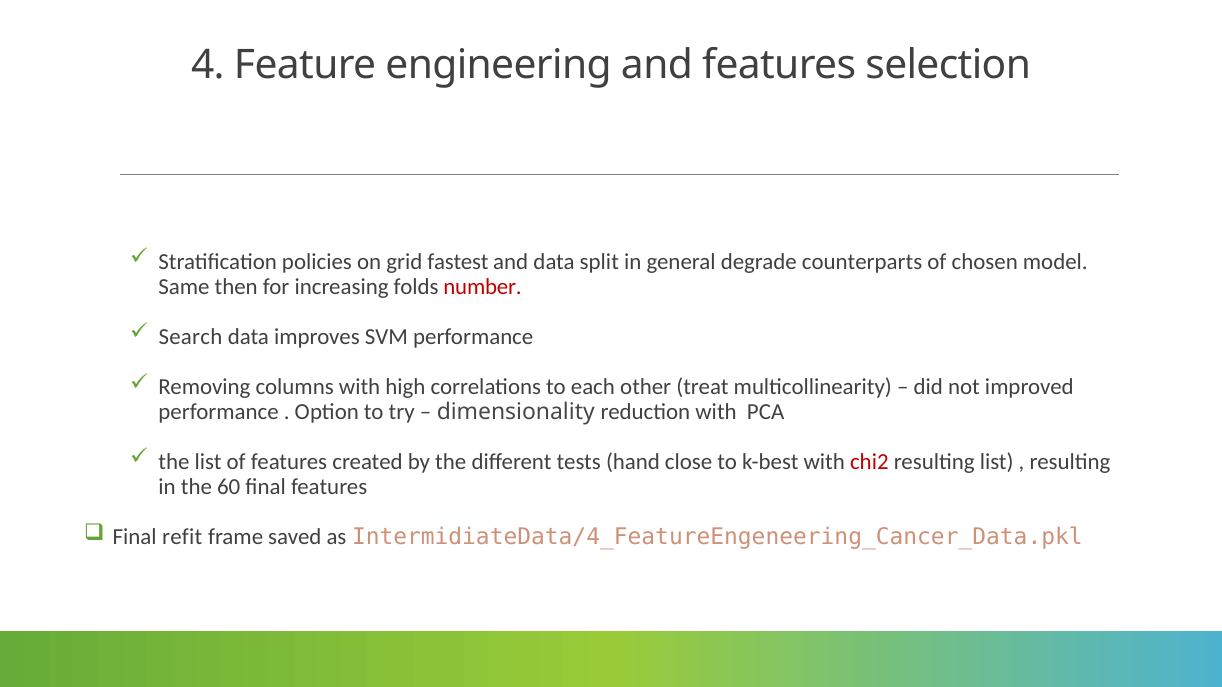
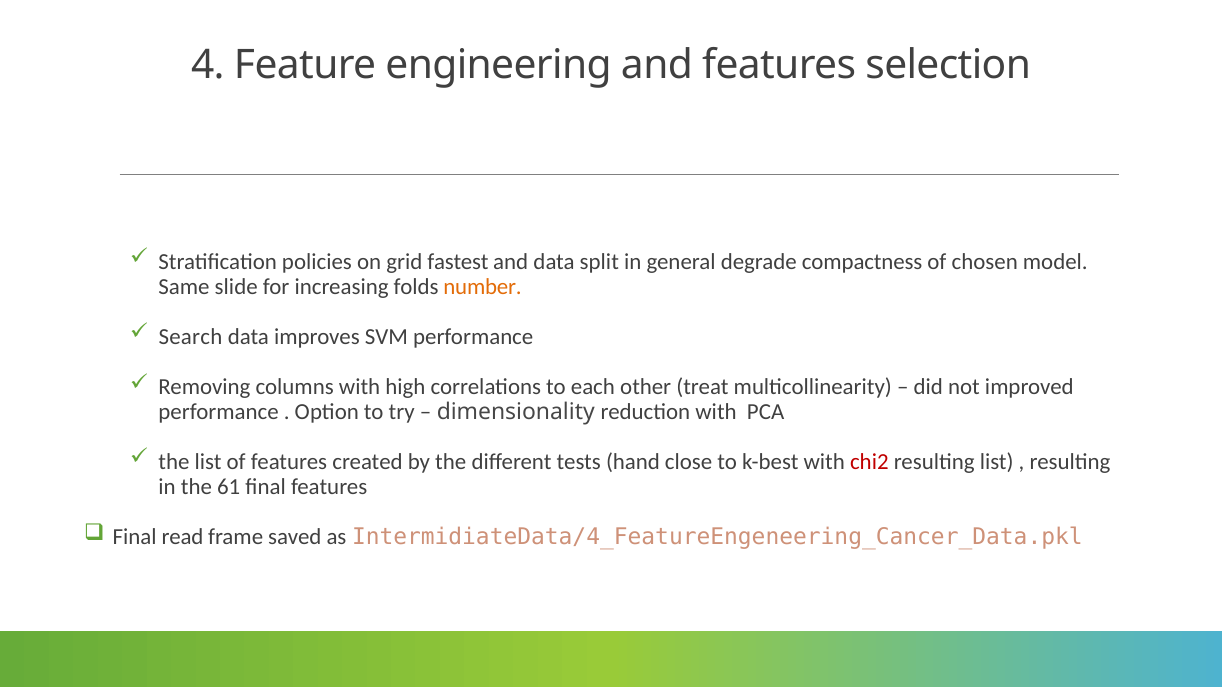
counterparts: counterparts -> compactness (862, 262)
then: then -> slide (236, 287)
number colour: red -> orange (482, 287)
60: 60 -> 61 (229, 487)
refit: refit -> read (182, 537)
